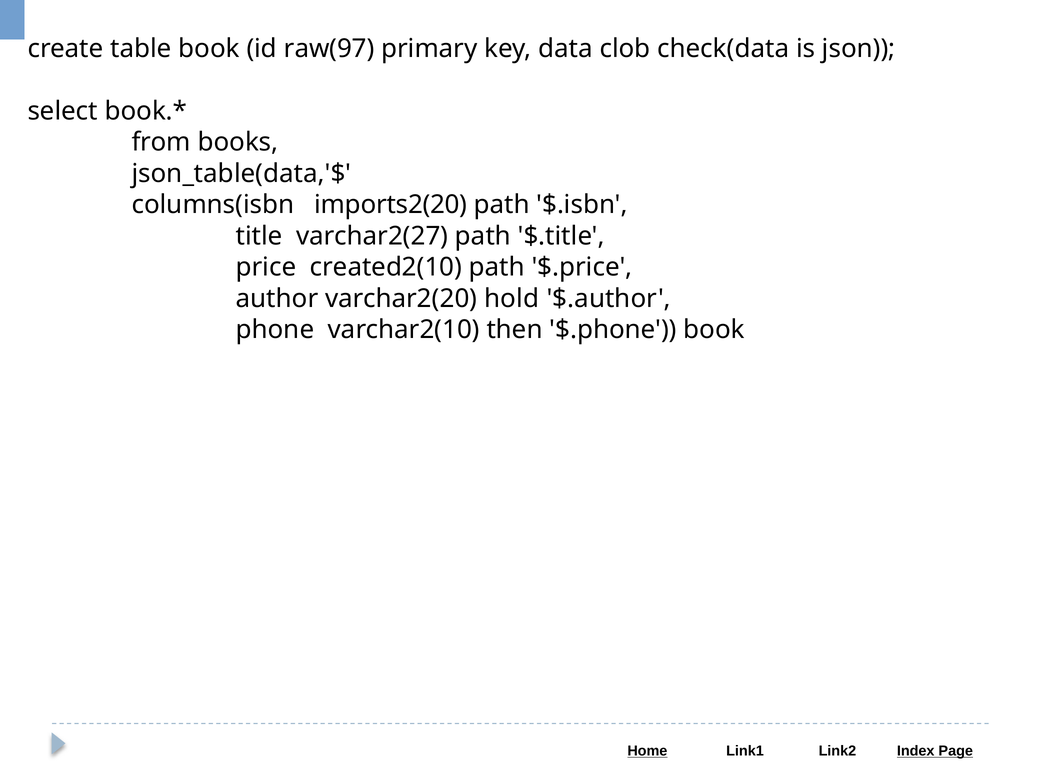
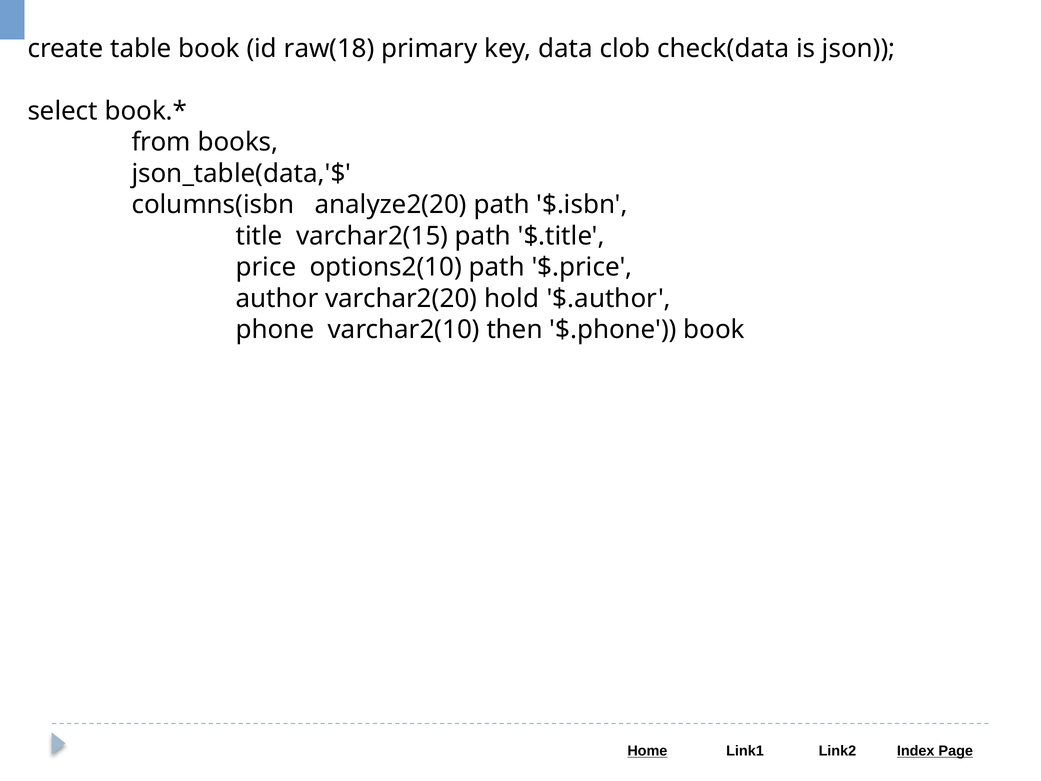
raw(97: raw(97 -> raw(18 (329, 49)
imports2(20: imports2(20 -> analyze2(20 (391, 205)
varchar2(27: varchar2(27 -> varchar2(15 (372, 236)
created2(10: created2(10 -> options2(10 (386, 267)
